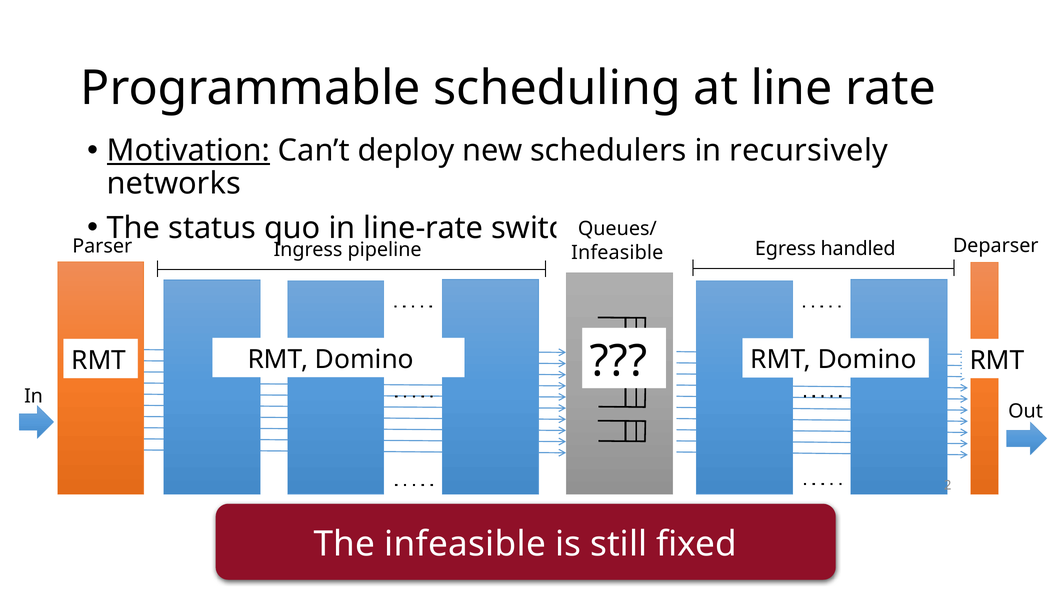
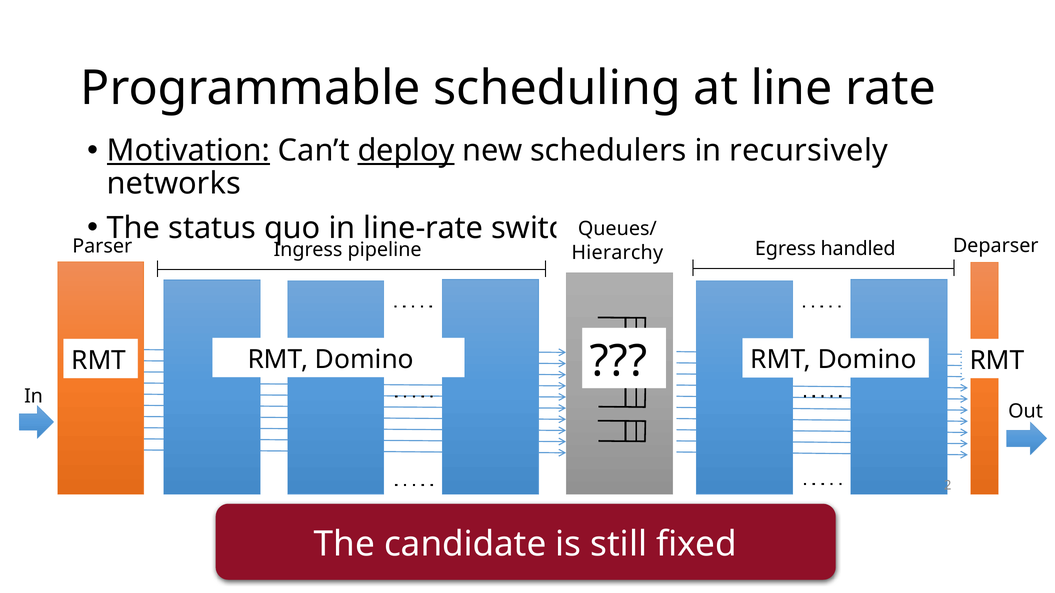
deploy underline: none -> present (406, 151)
Infeasible: Infeasible -> Hierarchy (617, 253)
The infeasible: infeasible -> candidate (465, 545)
